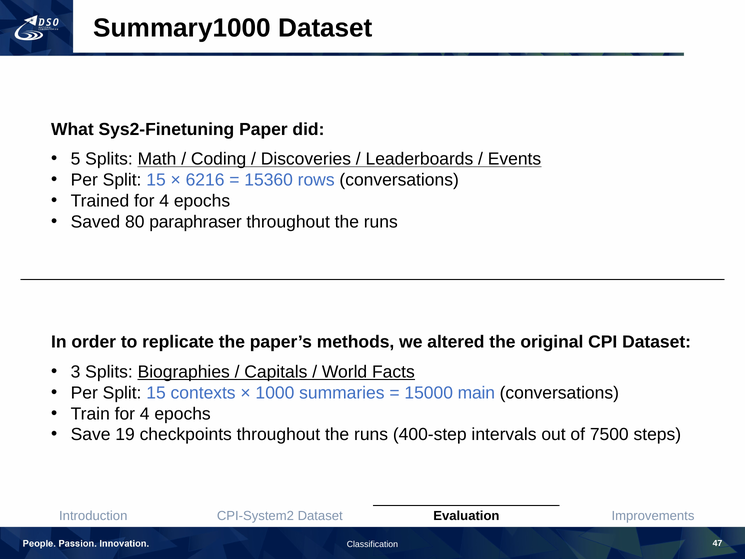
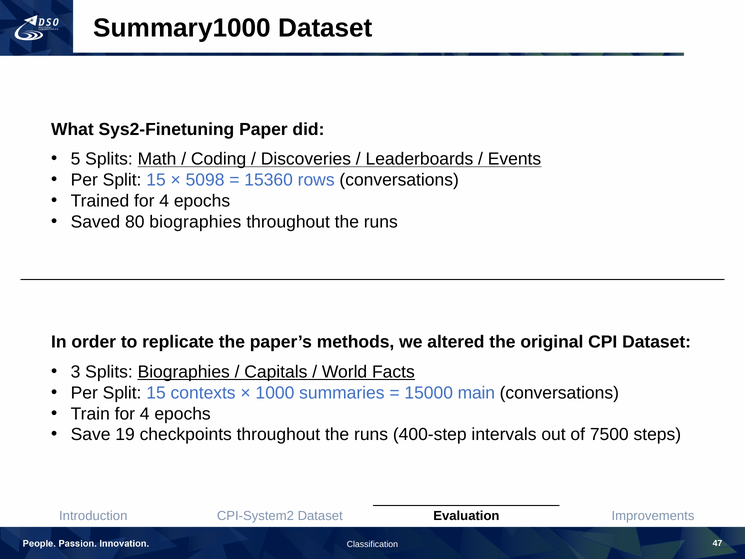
6216: 6216 -> 5098 (205, 180)
80 paraphraser: paraphraser -> biographies (195, 222)
